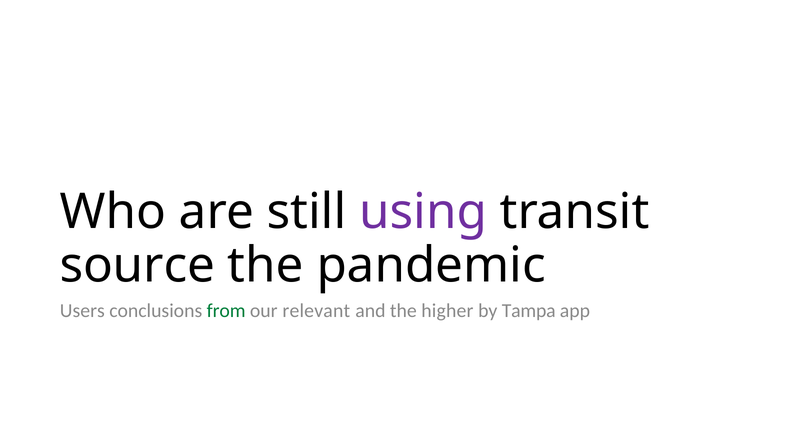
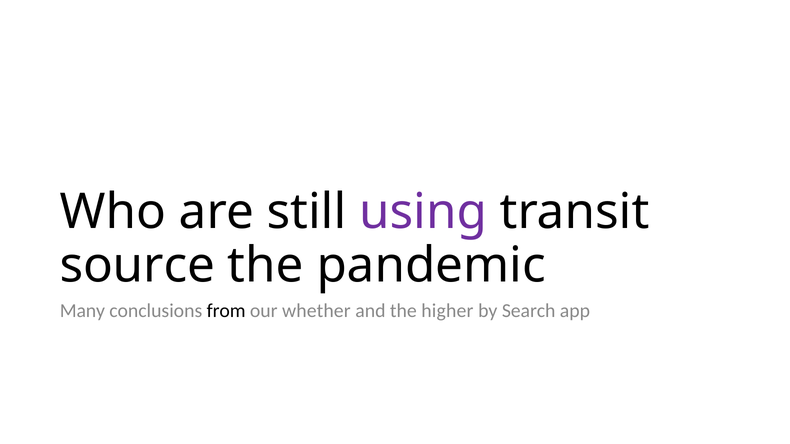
Users: Users -> Many (82, 311)
from colour: green -> black (226, 311)
relevant: relevant -> whether (316, 311)
Tampa: Tampa -> Search (529, 311)
